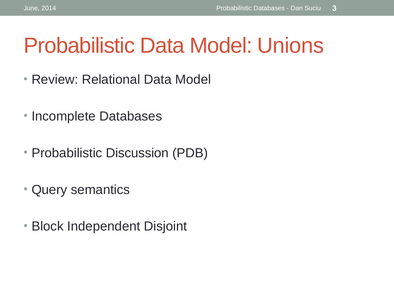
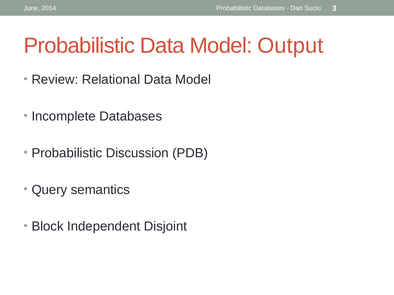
Unions: Unions -> Output (290, 46)
